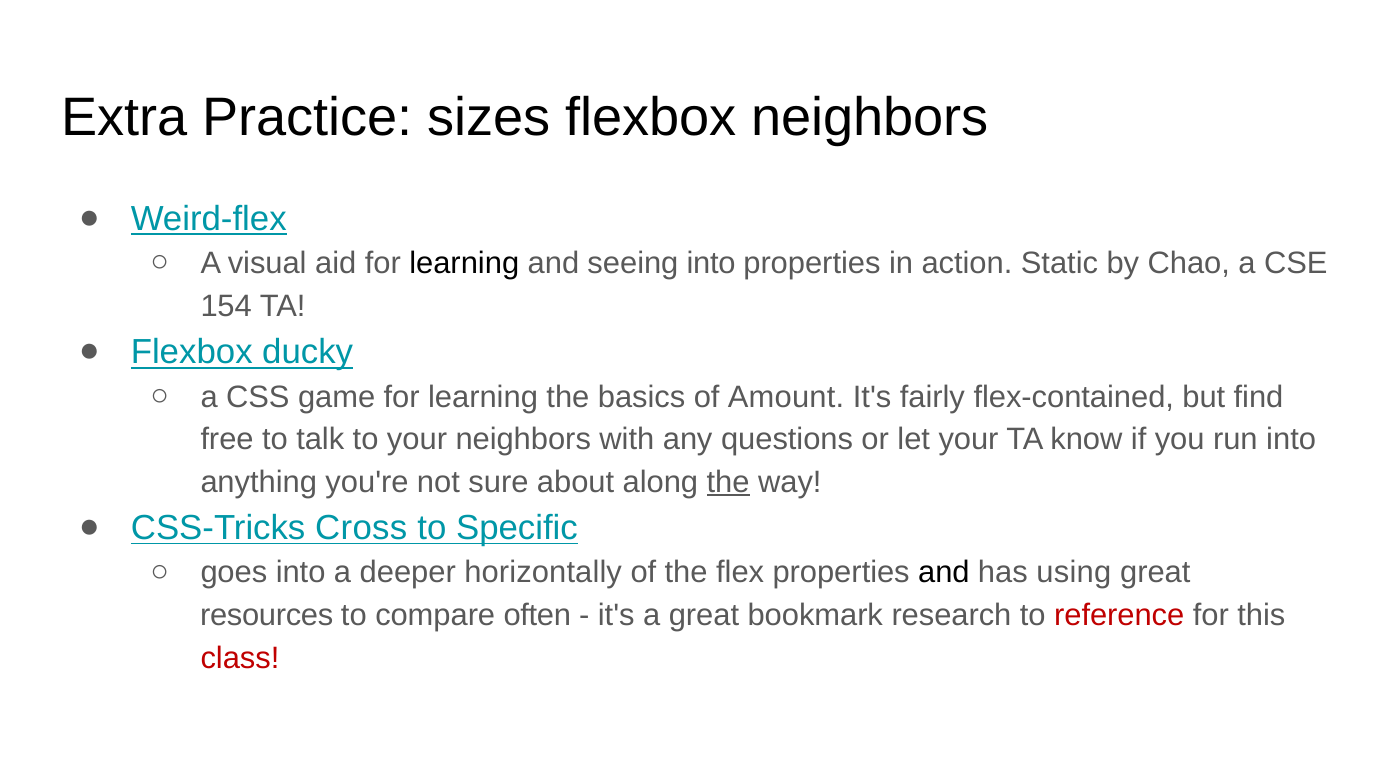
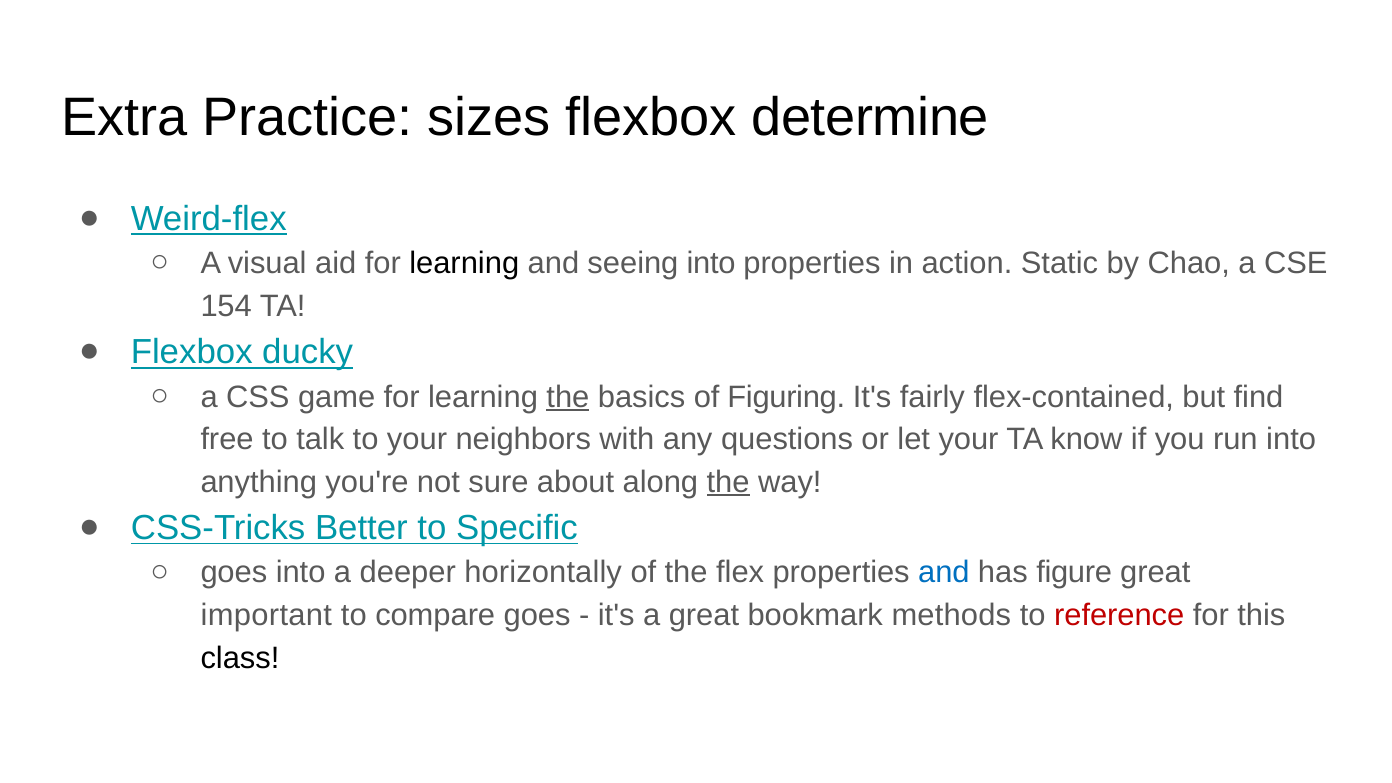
flexbox neighbors: neighbors -> determine (870, 118)
the underline: none -> present (568, 397)
Amount: Amount -> Figuring (786, 397)
Cross: Cross -> Better (361, 528)
and colour: black -> blue (944, 573)
using: using -> figure (1074, 573)
resources: resources -> important (266, 615)
compare often: often -> goes (537, 615)
research: research -> methods (951, 615)
class colour: red -> black (240, 658)
